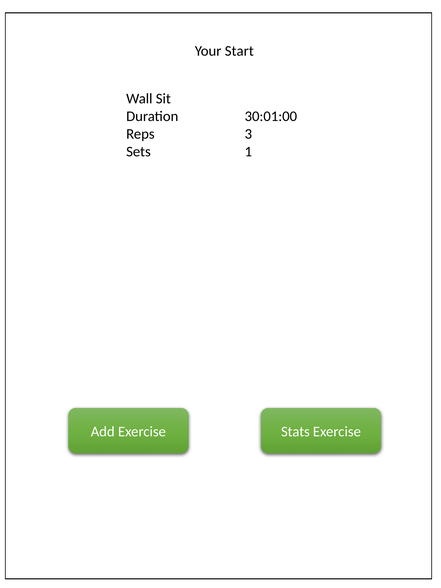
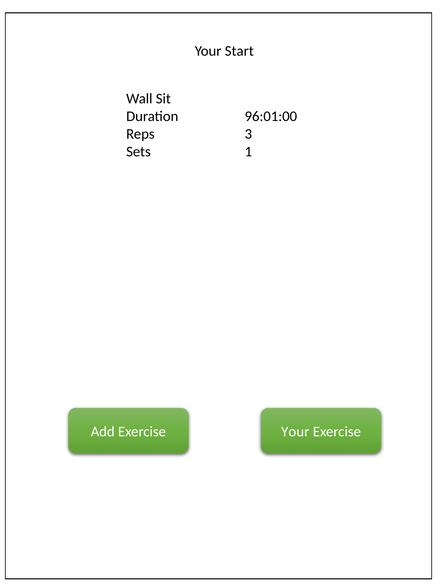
30:01:00: 30:01:00 -> 96:01:00 (271, 116)
Stats: Stats -> Your (295, 432)
